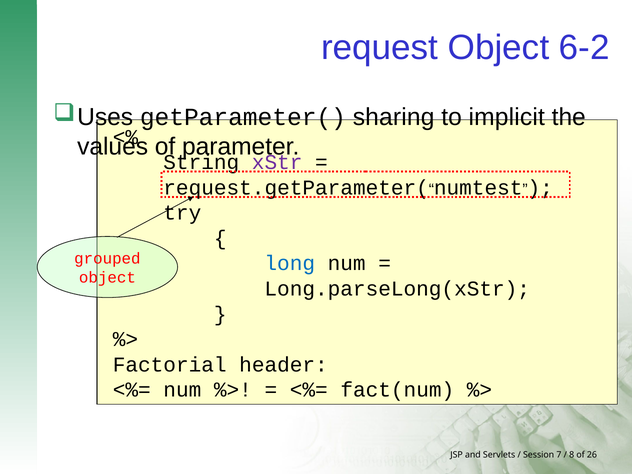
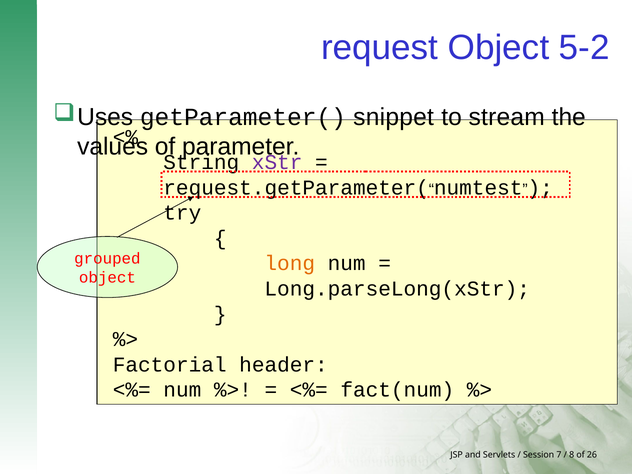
6-2: 6-2 -> 5-2 (584, 48)
sharing: sharing -> snippet (394, 117)
implicit: implicit -> stream (507, 117)
long colour: blue -> orange (290, 263)
